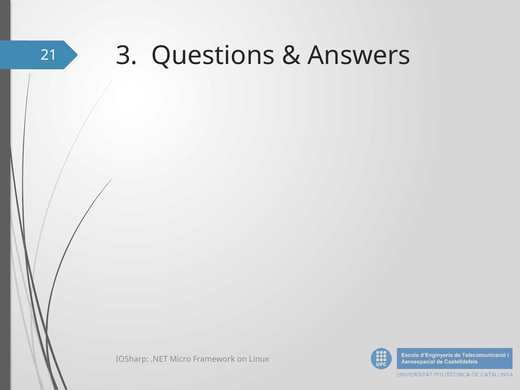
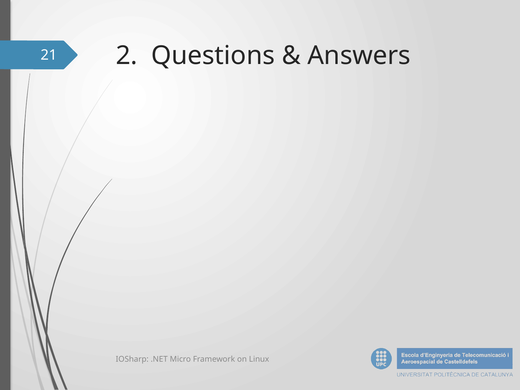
3: 3 -> 2 (127, 56)
